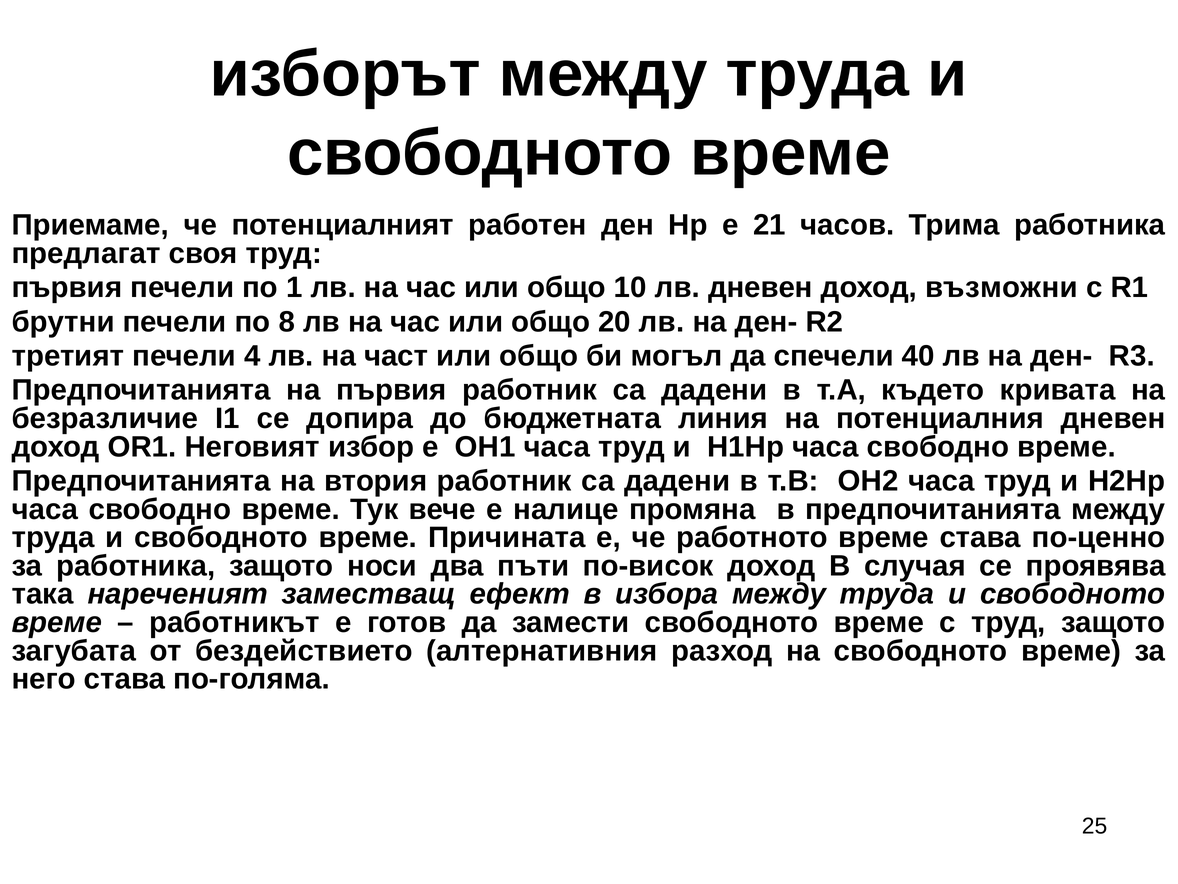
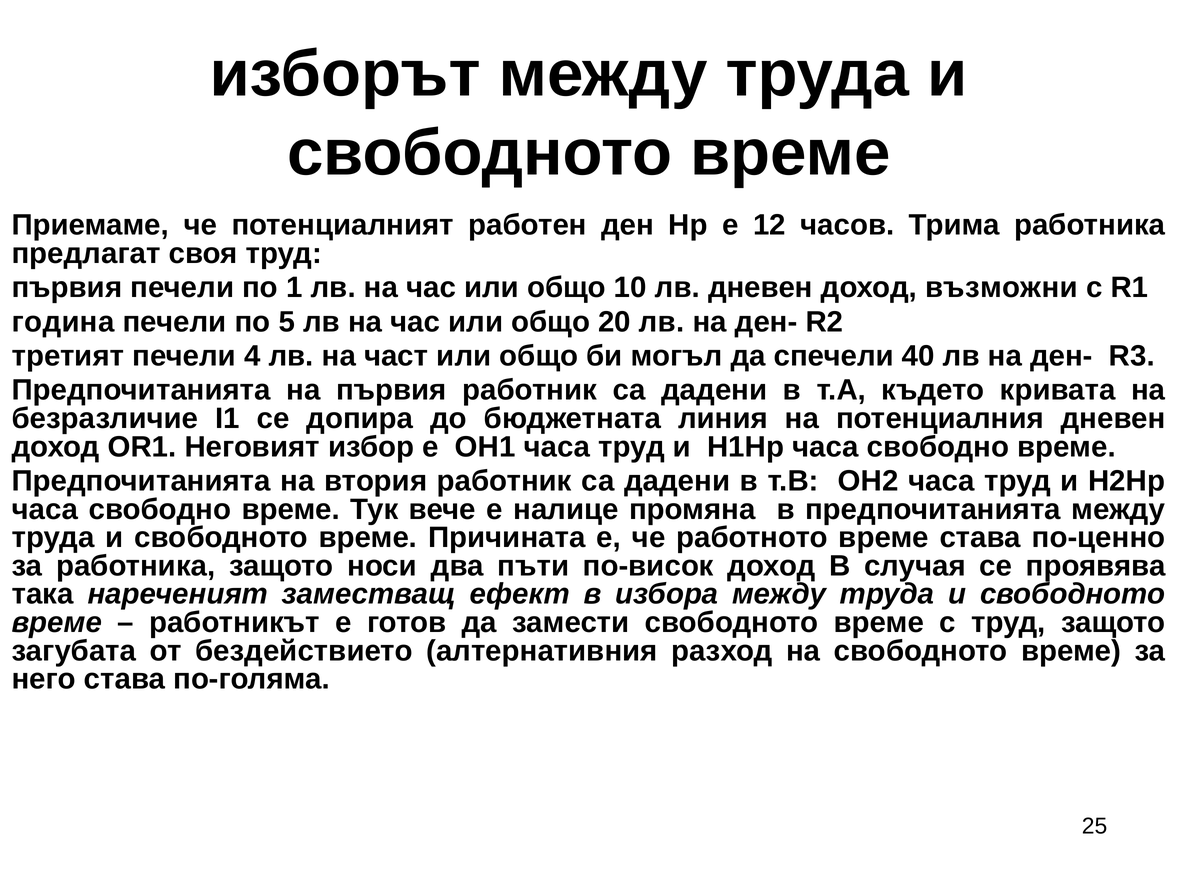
21: 21 -> 12 (769, 225)
брутни: брутни -> година (63, 322)
8: 8 -> 5 (287, 322)
